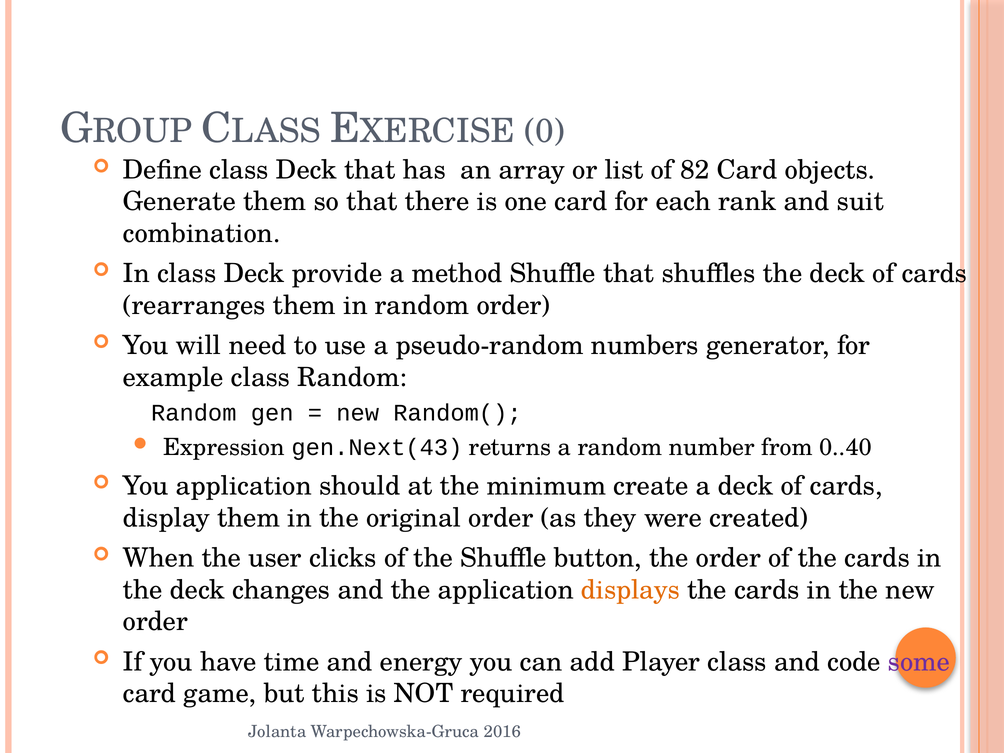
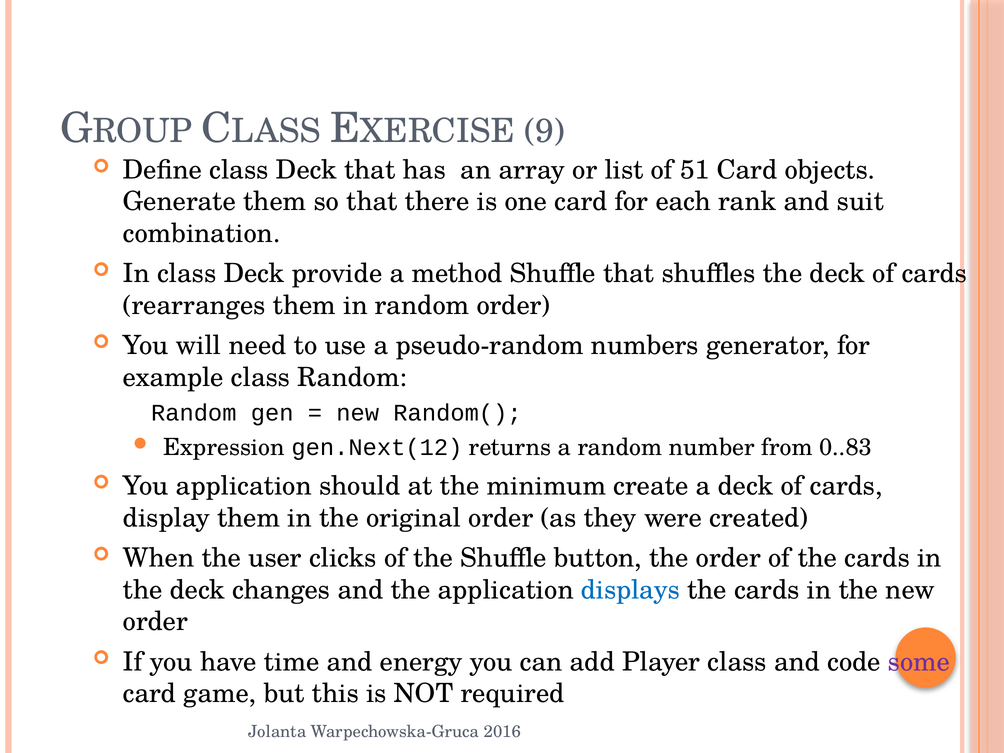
0: 0 -> 9 (545, 131)
82: 82 -> 51 (695, 170)
gen.Next(43: gen.Next(43 -> gen.Next(12 (377, 447)
0..40: 0..40 -> 0..83 (846, 447)
displays colour: orange -> blue (630, 590)
